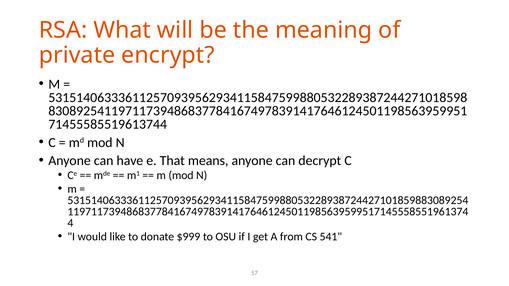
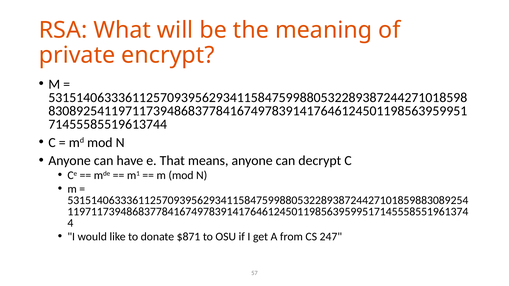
$999: $999 -> $871 (188, 237)
541: 541 -> 247 (331, 237)
